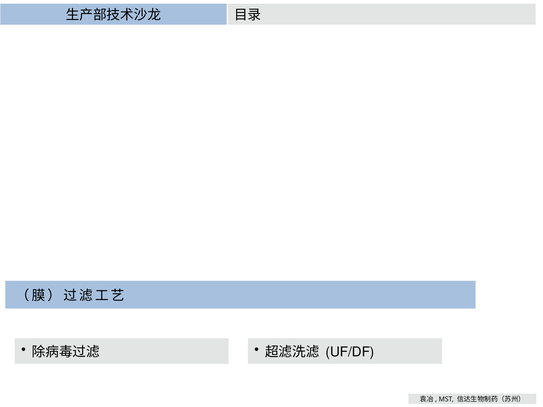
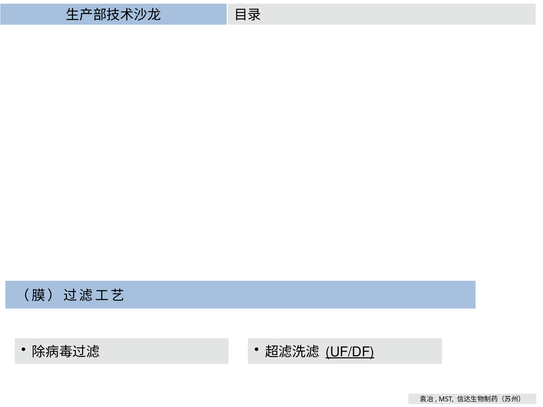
UF/DF underline: none -> present (350, 352)
